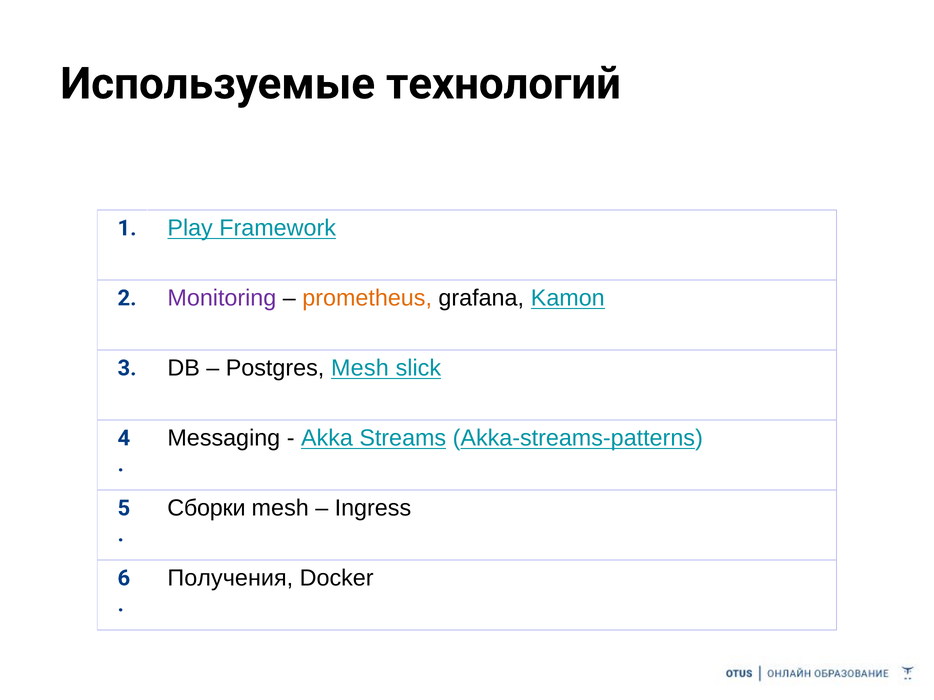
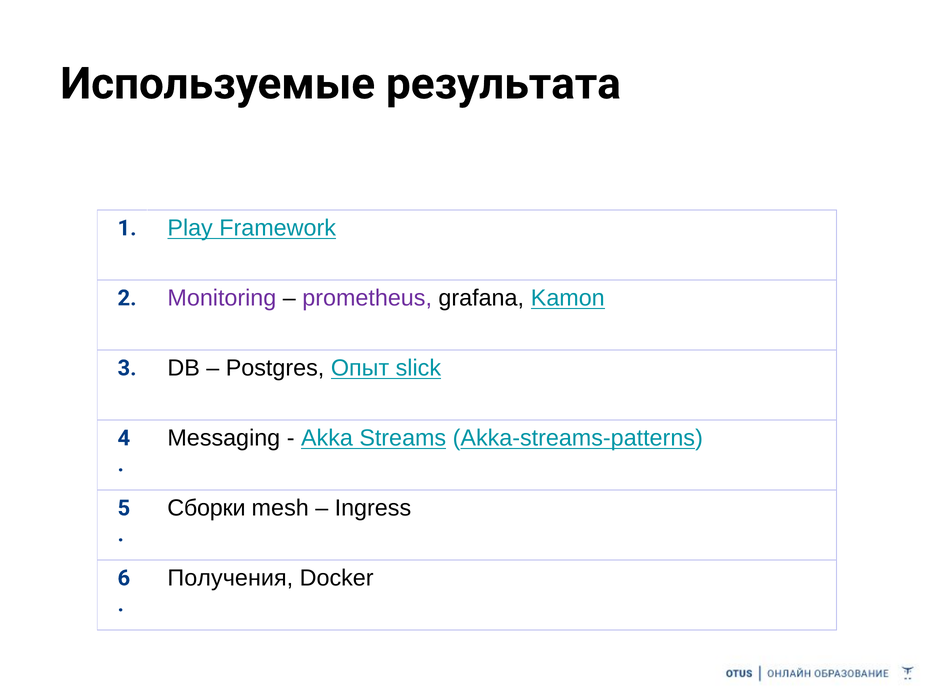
технологий: технологий -> результата (503, 84)
prometheus colour: orange -> purple (367, 298)
Postgres Mesh: Mesh -> Опыт (360, 369)
